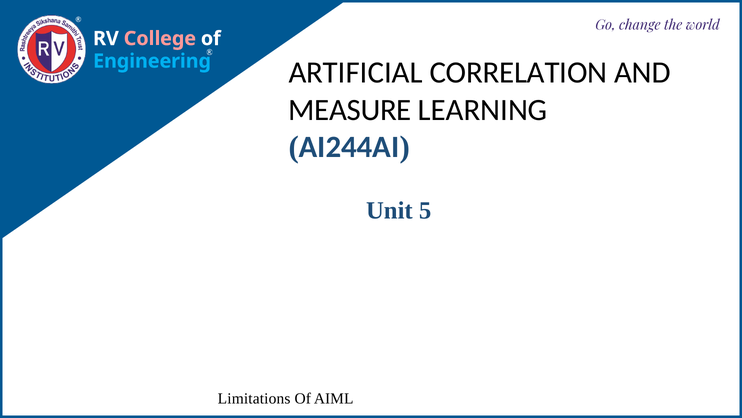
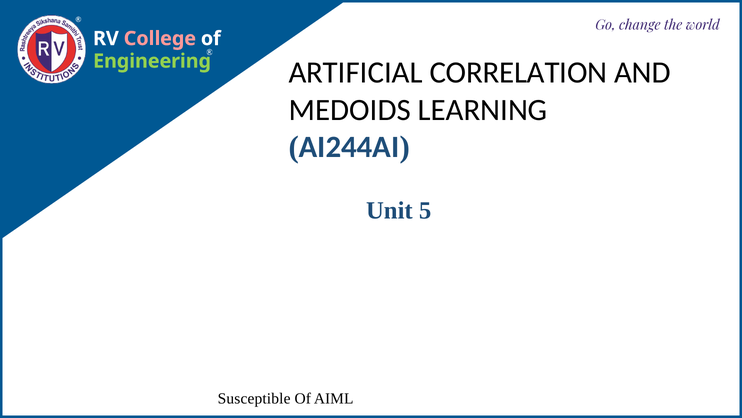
Engineering colour: light blue -> light green (152, 61)
MEASURE: MEASURE -> MEDOIDS (350, 110)
Limitations: Limitations -> Susceptible (254, 398)
